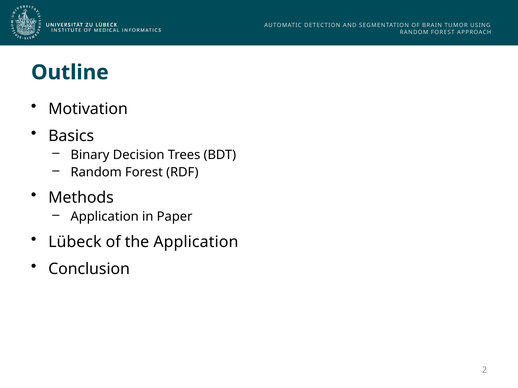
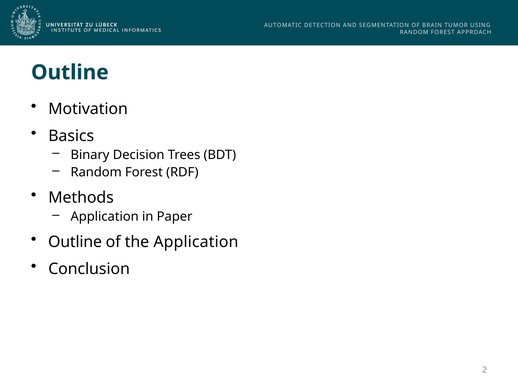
Lübeck: Lübeck -> Outline (75, 242)
